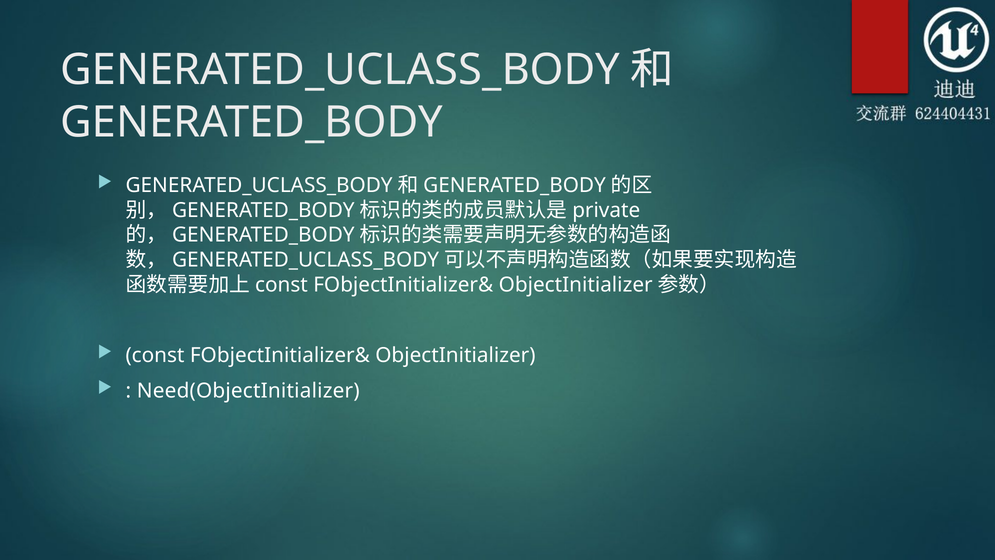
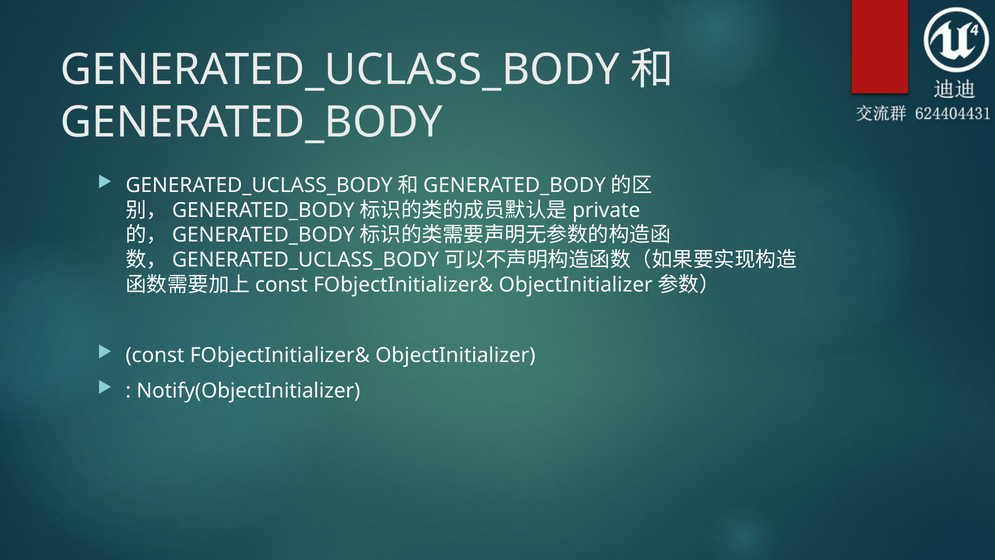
Need(ObjectInitializer: Need(ObjectInitializer -> Notify(ObjectInitializer (248, 390)
